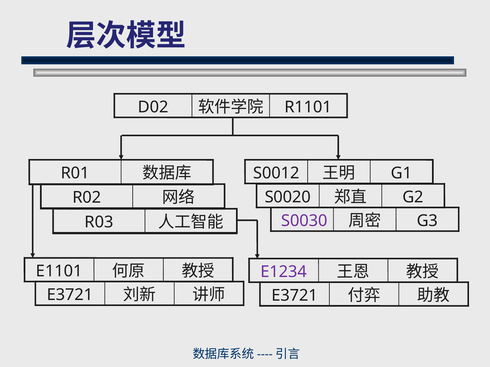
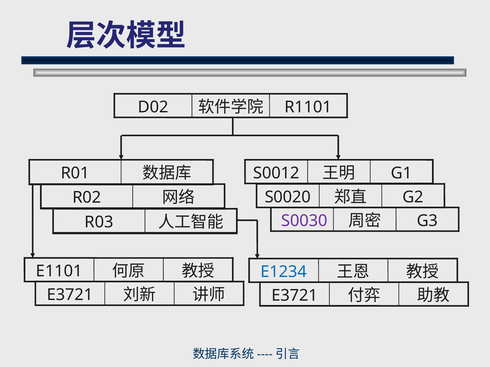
E1234 colour: purple -> blue (284, 272)
